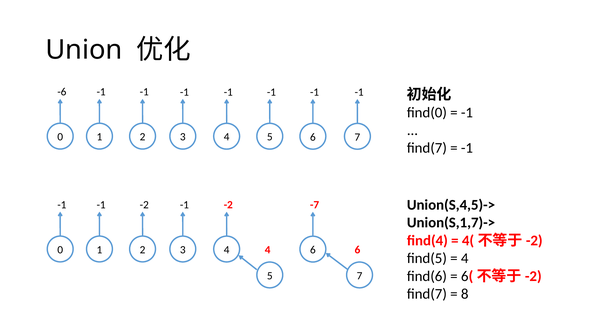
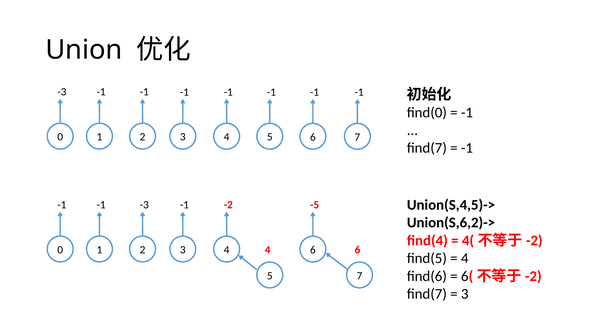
-6: -6 -> -3 (62, 92)
-2: -2 -> -3 (144, 205)
-7: -7 -> -5 (315, 205)
Union(S,1,7)->: Union(S,1,7)-> -> Union(S,6,2)-> (451, 223)
8: 8 -> 3 (465, 295)
